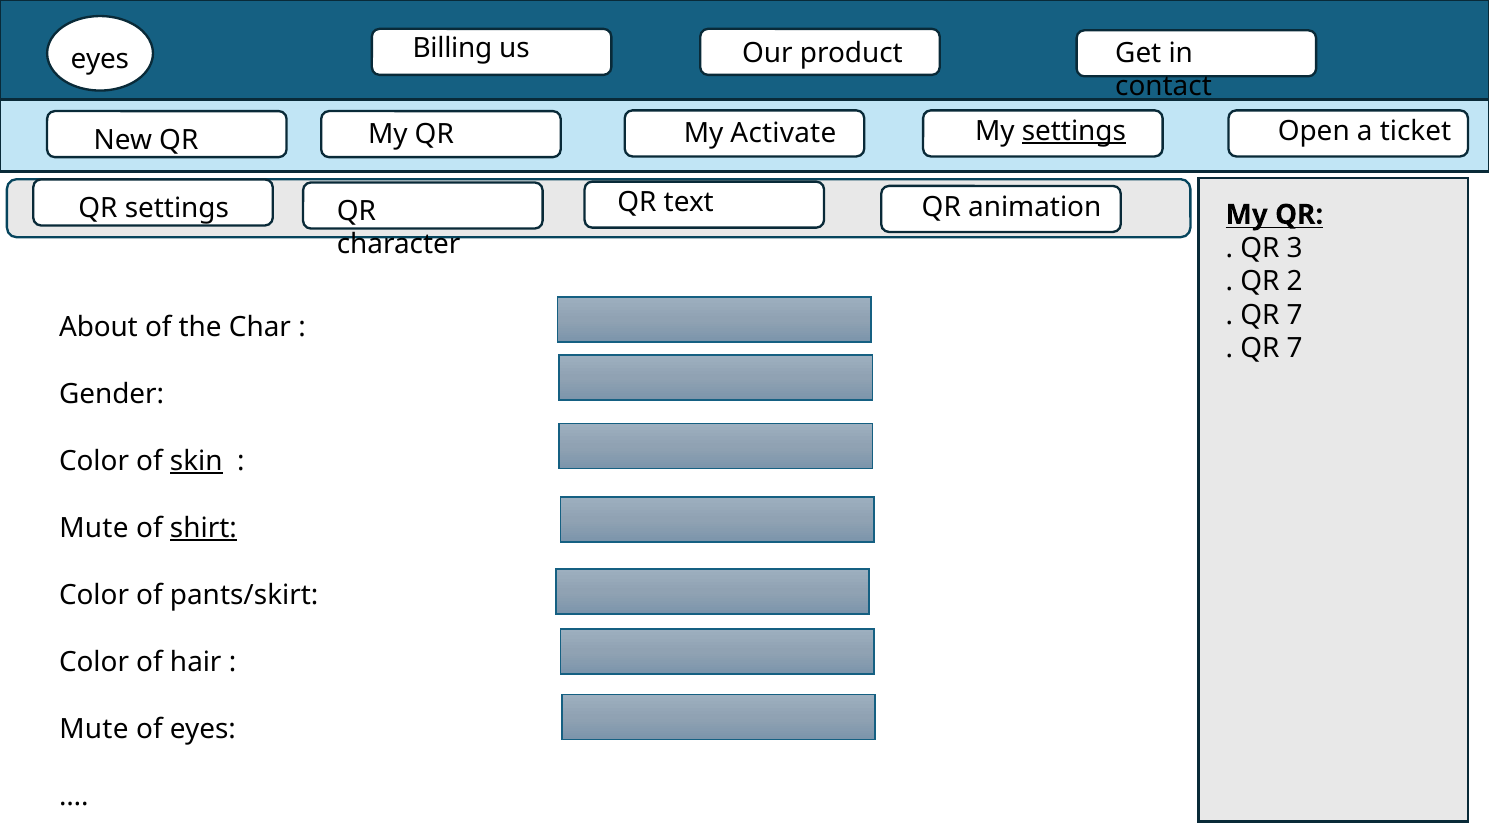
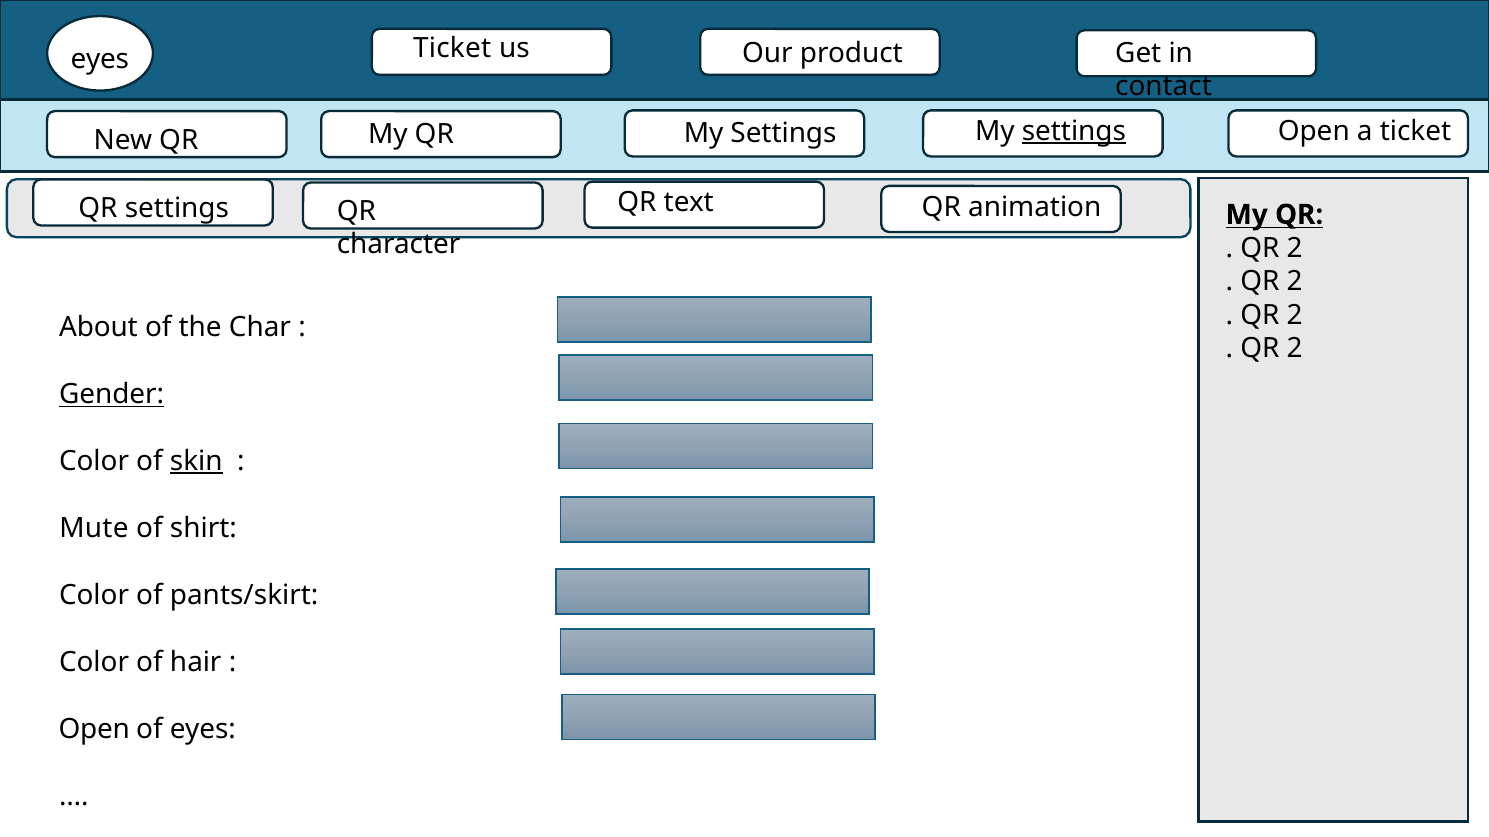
Billing: Billing -> Ticket (452, 49)
Activate: Activate -> Settings (783, 134)
3: 3 -> 2 (1295, 248)
7: 7 -> 2 (1295, 315)
7: 7 -> 2 (1295, 349)
Gender underline: none -> present (112, 395)
shirt underline: present -> none (203, 529)
Mute: Mute -> Open (94, 730)
